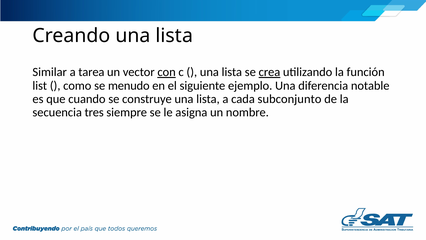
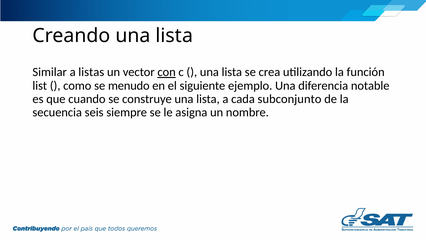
tarea: tarea -> listas (91, 72)
crea underline: present -> none (269, 72)
tres: tres -> seis (94, 112)
